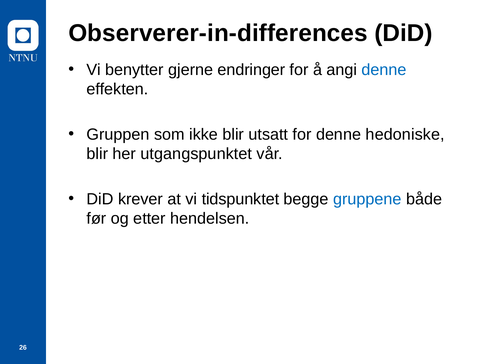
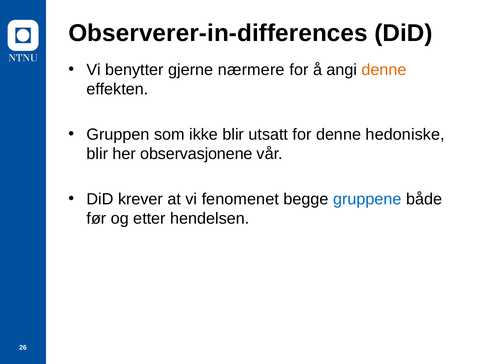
endringer: endringer -> nærmere (251, 70)
denne colour: blue -> orange (384, 70)
utgangspunktet: utgangspunktet -> observasjonene (196, 154)
tidspunktet: tidspunktet -> fenomenet (240, 199)
